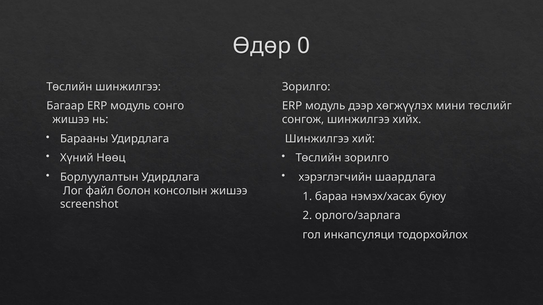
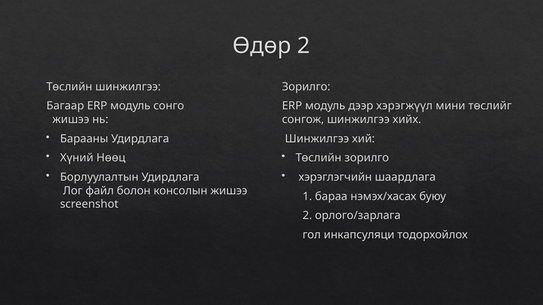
Өдөр 0: 0 -> 2 (303, 46)
хөгжүүлэх: хөгжүүлэх -> хэрэгжүүл (404, 106)
